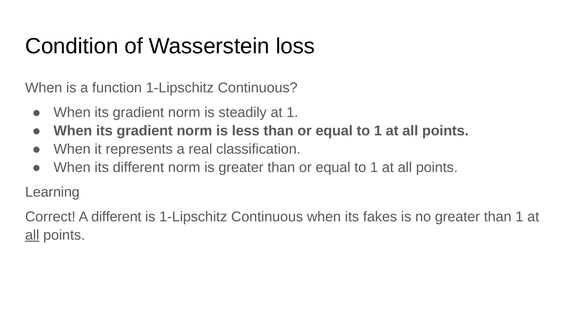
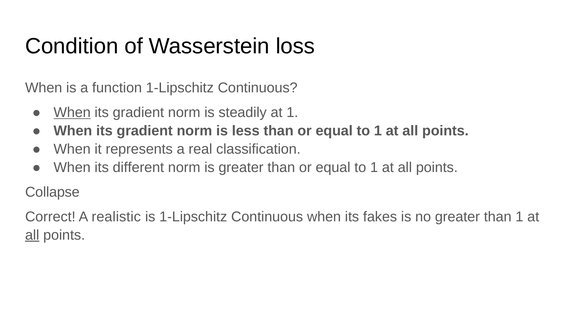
When underline: none -> present (72, 113)
Learning: Learning -> Collapse (52, 192)
A different: different -> realistic (116, 217)
